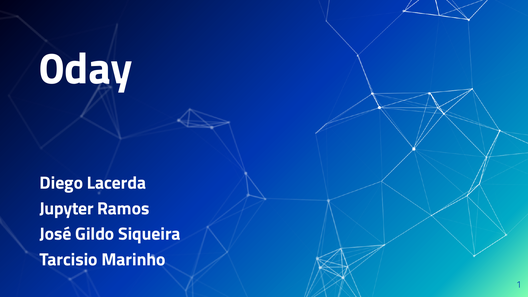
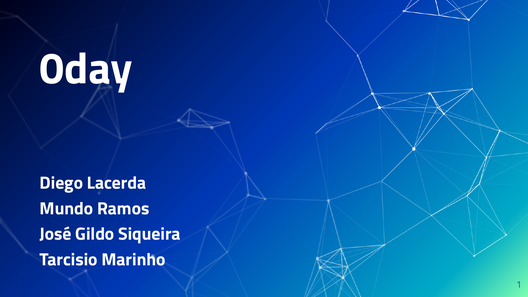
Jupyter: Jupyter -> Mundo (66, 209)
